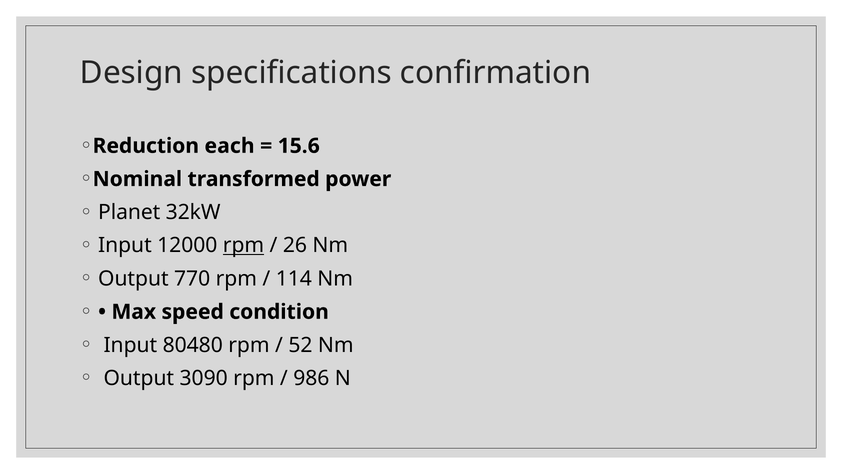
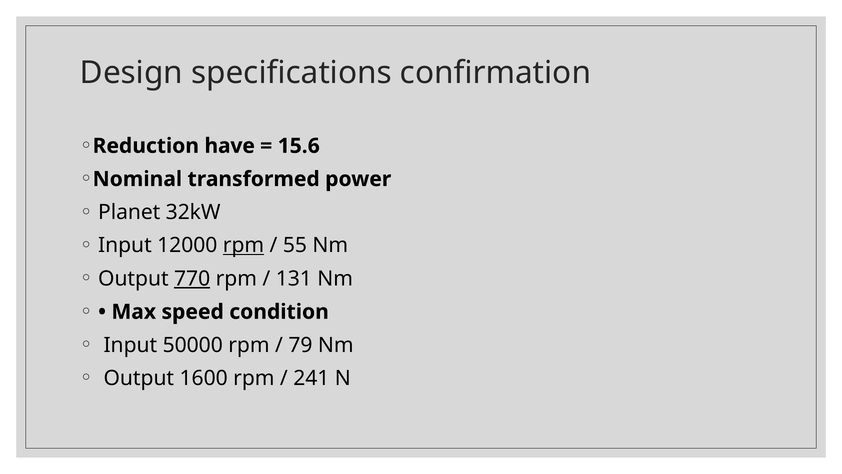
each: each -> have (230, 146)
26: 26 -> 55 (295, 245)
770 underline: none -> present (192, 278)
114: 114 -> 131 (294, 278)
80480: 80480 -> 50000 (193, 345)
52: 52 -> 79 (300, 345)
3090: 3090 -> 1600 (204, 378)
986: 986 -> 241 (311, 378)
